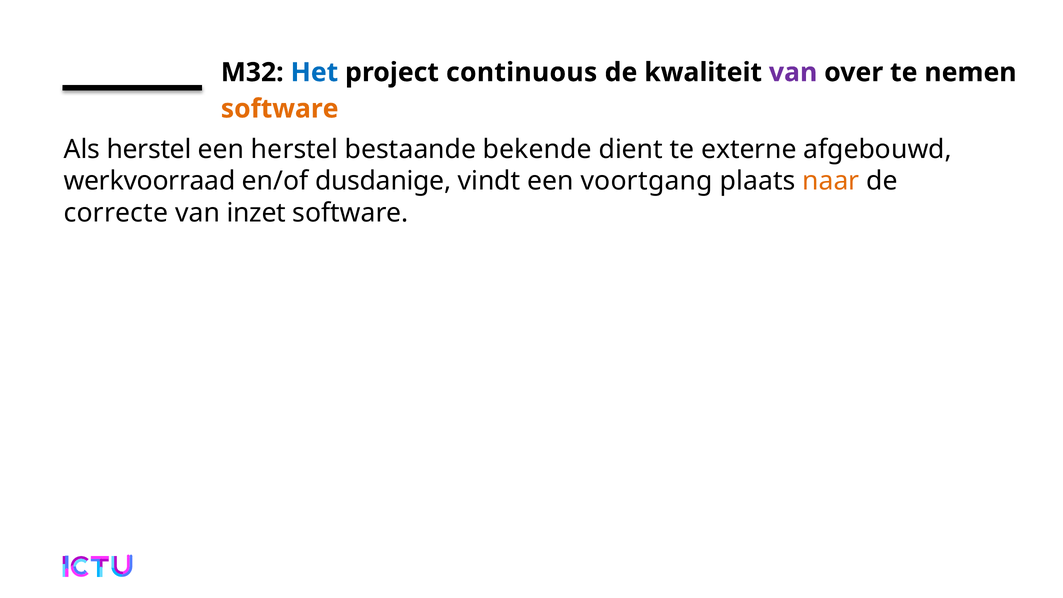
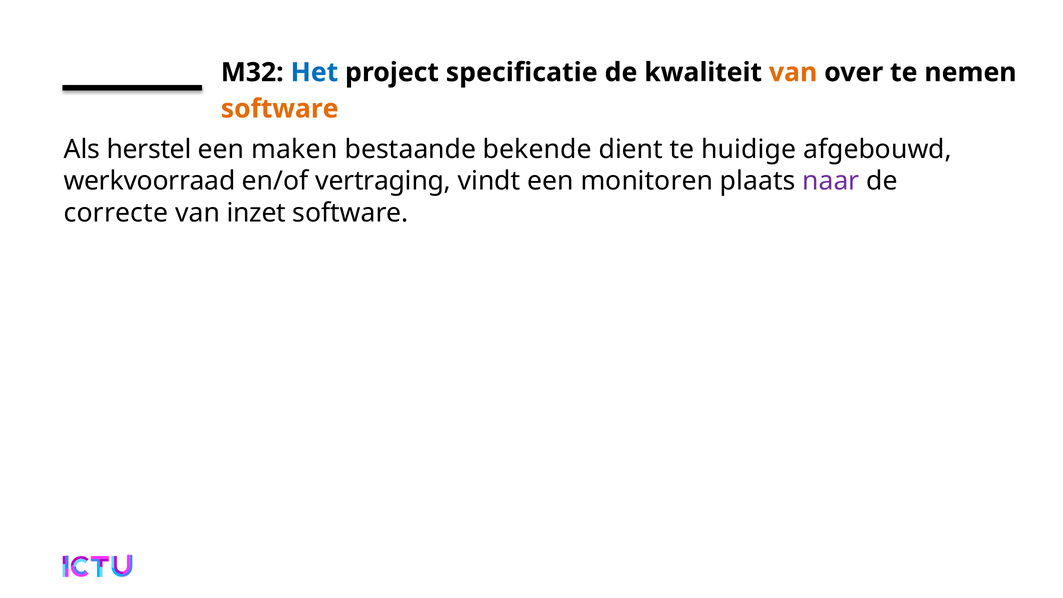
continuous: continuous -> specificatie (522, 72)
van colour: purple -> orange (793, 72)
een herstel: herstel -> maken (294, 149)
externe: externe -> huidige (749, 149)
dusdanige: dusdanige -> vertraging (383, 181)
voortgang: voortgang -> monitoren (647, 181)
naar colour: orange -> purple (831, 181)
